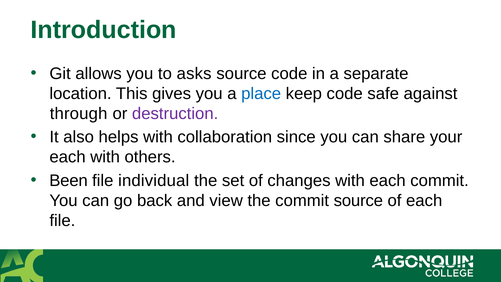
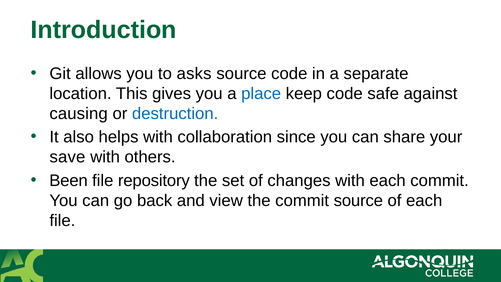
through: through -> causing (79, 114)
destruction colour: purple -> blue (175, 114)
each: each -> save (67, 157)
individual: individual -> repository (154, 180)
